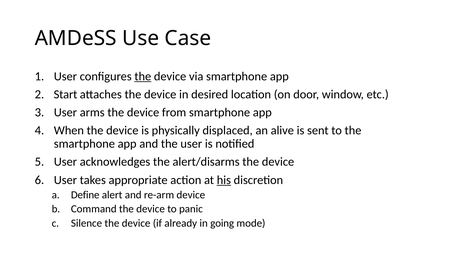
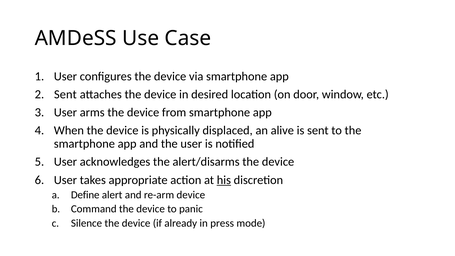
the underline: present -> none (143, 76)
Start: Start -> Sent (65, 94)
going: going -> press (222, 223)
